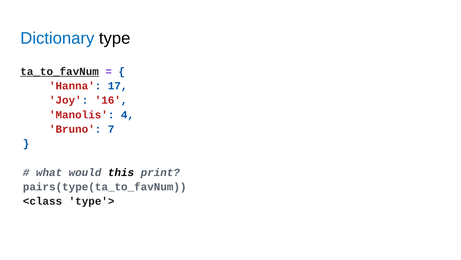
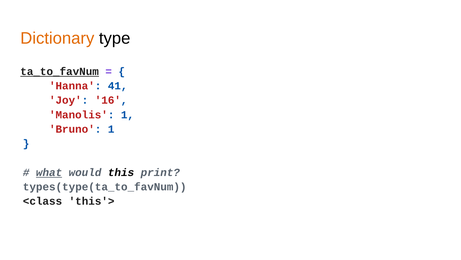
Dictionary colour: blue -> orange (57, 38)
17: 17 -> 41 (118, 86)
Manolis 4: 4 -> 1 (127, 115)
Bruno 7: 7 -> 1 (111, 129)
what underline: none -> present (49, 172)
pairs(type(ta_to_favNum: pairs(type(ta_to_favNum -> types(type(ta_to_favNum (105, 186)
type'>: type'> -> this'> (92, 201)
